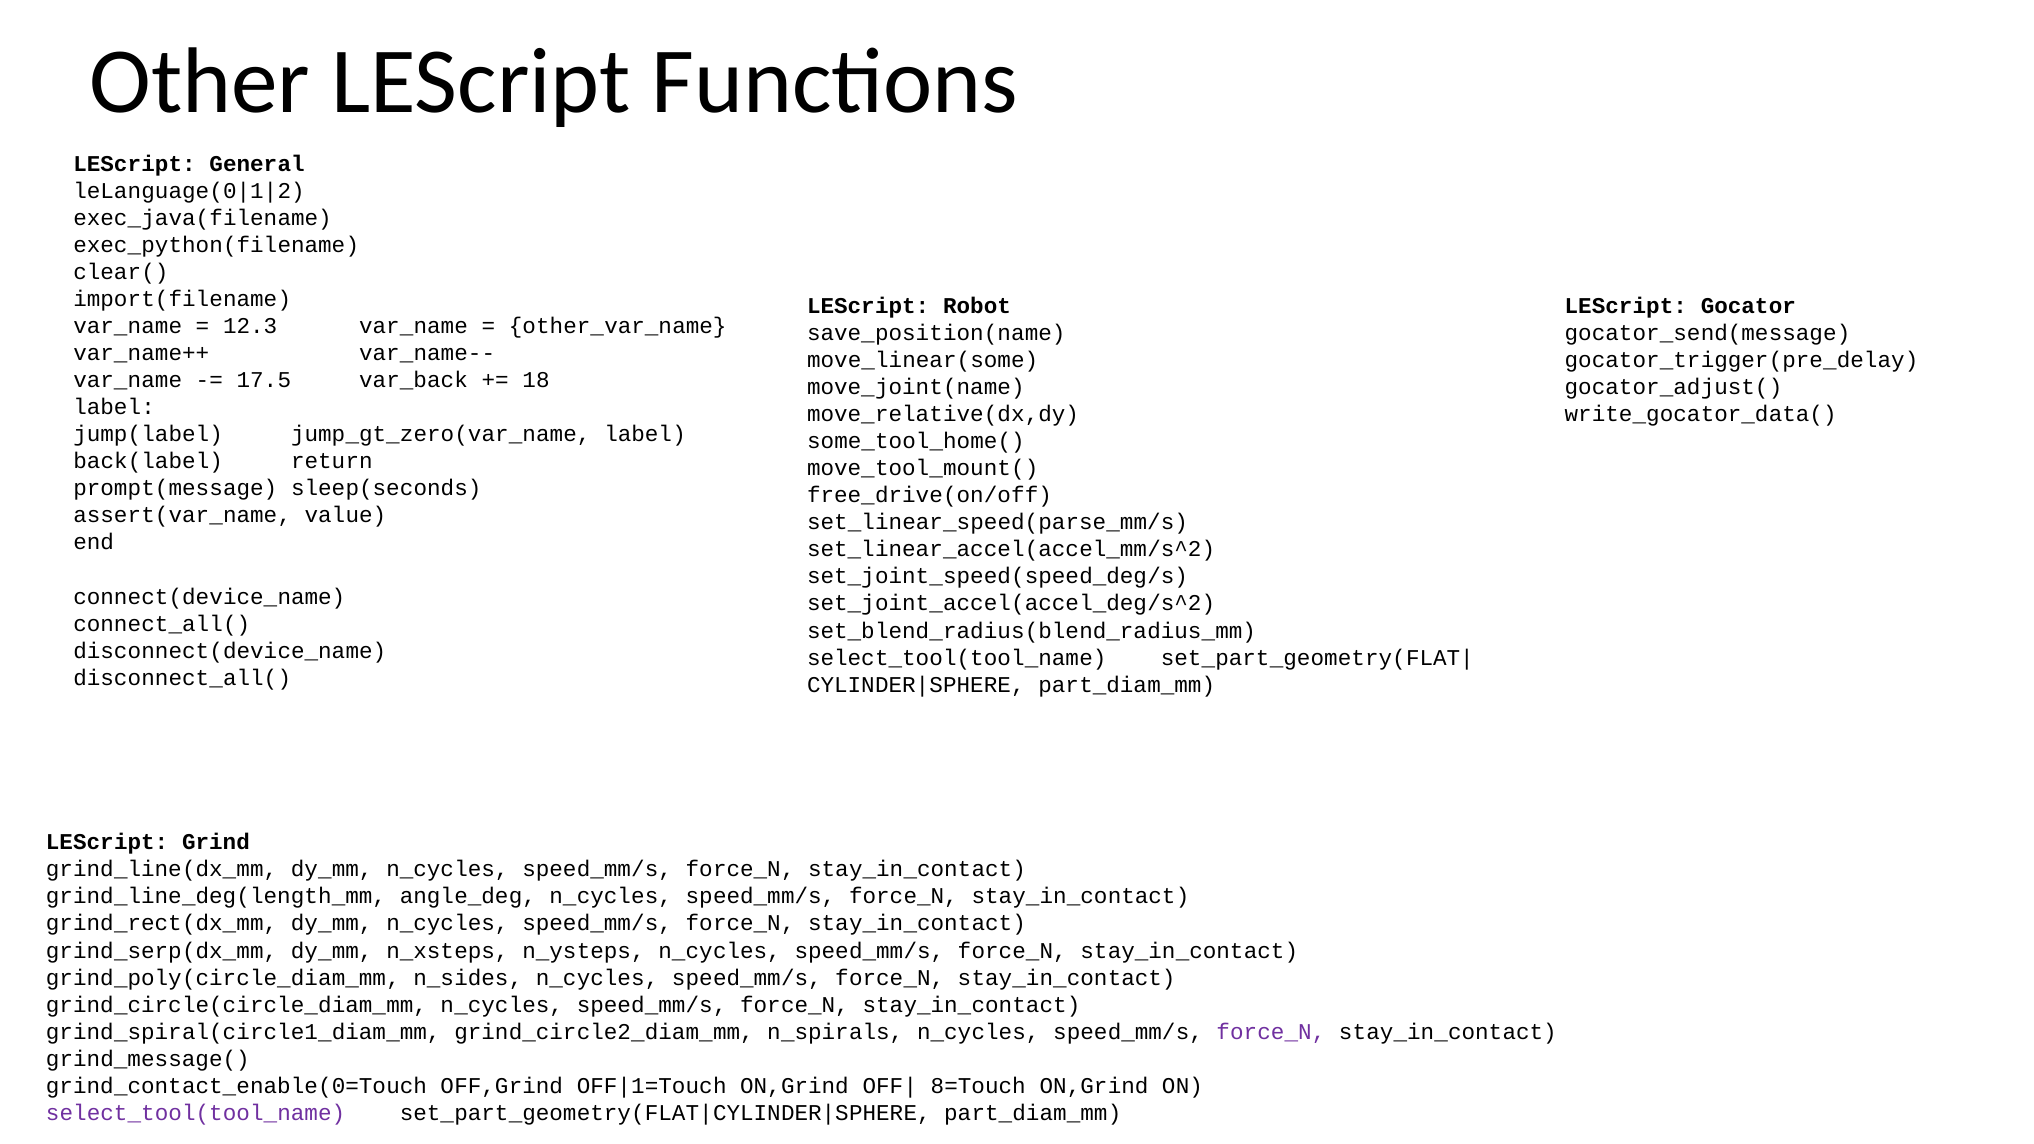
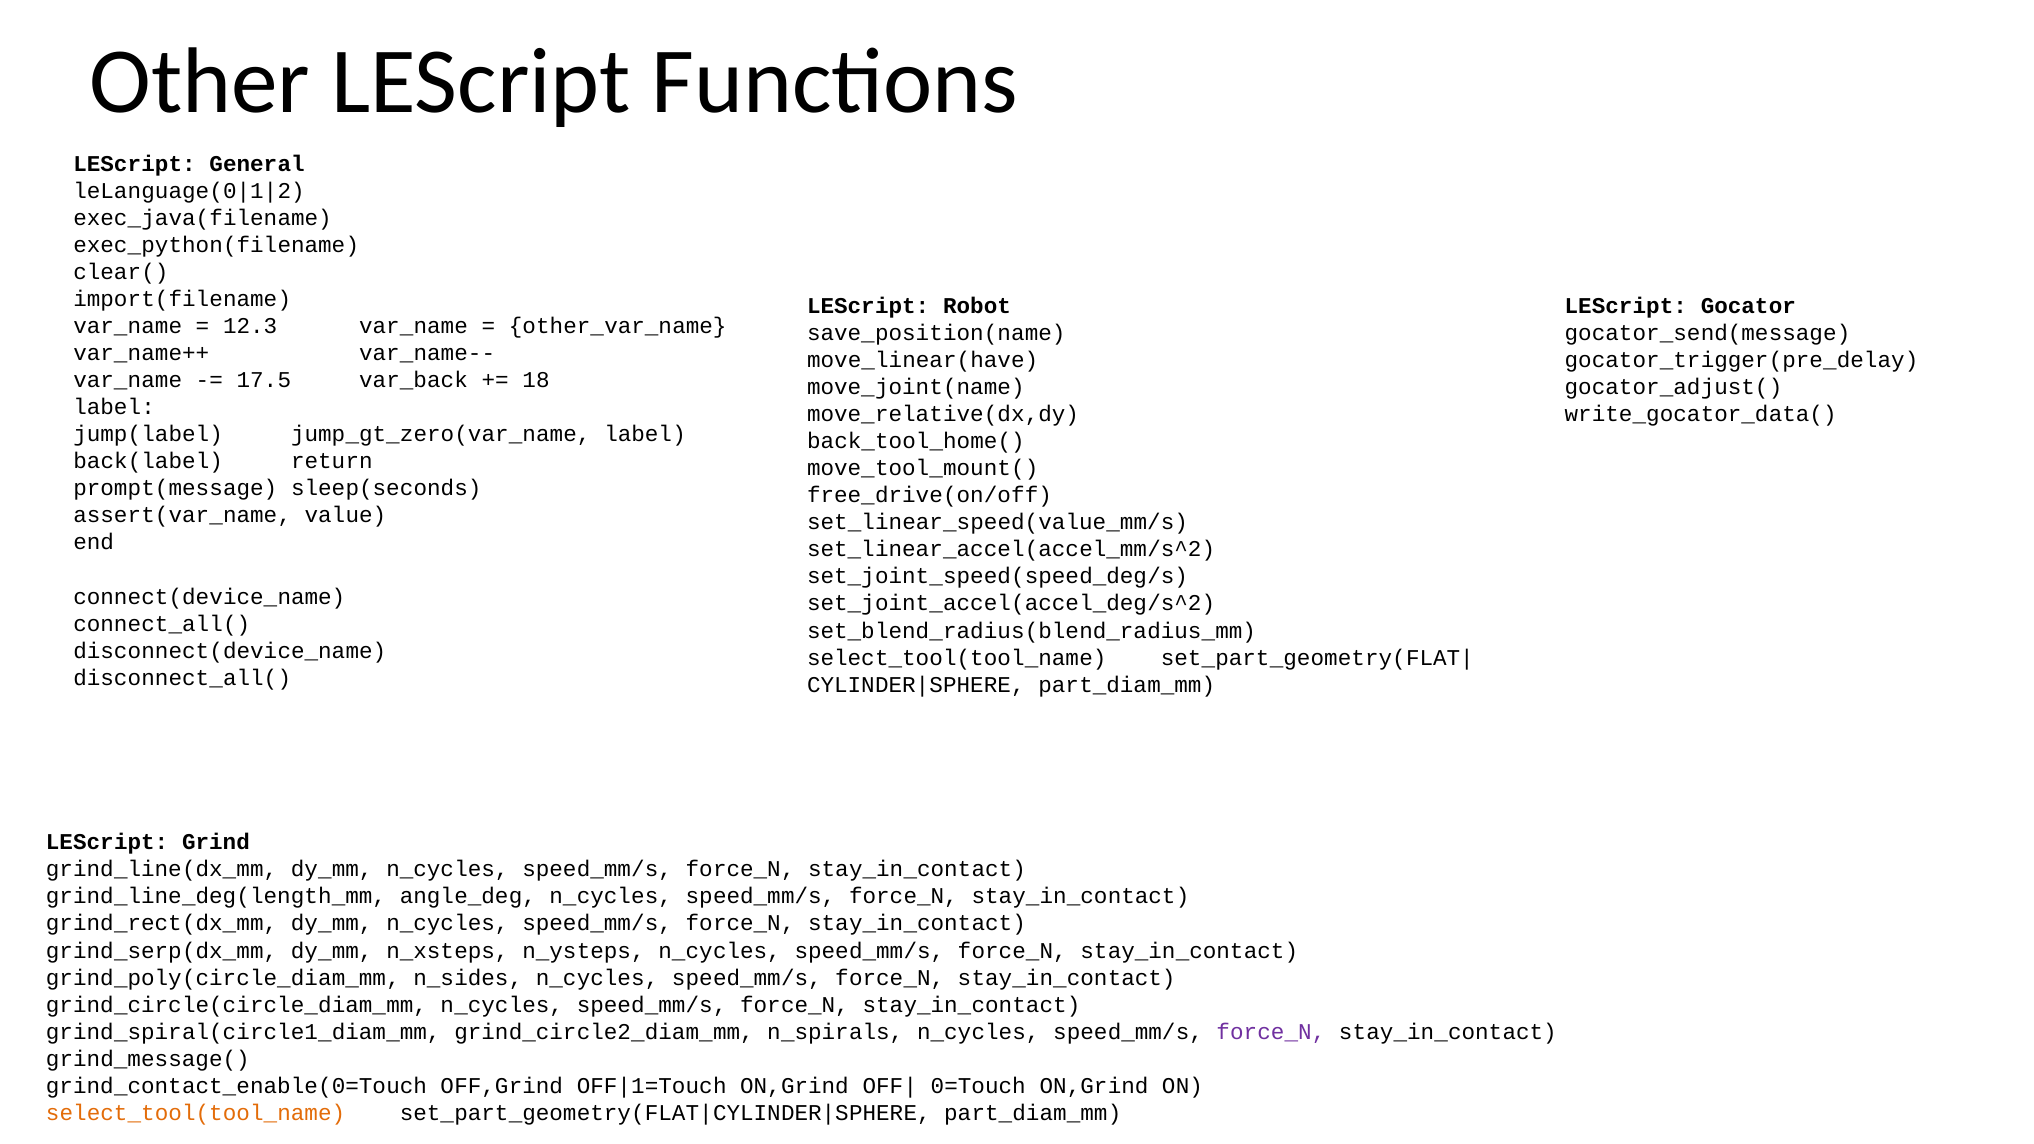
move_linear(some: move_linear(some -> move_linear(have (923, 360)
some_tool_home(: some_tool_home( -> back_tool_home( (916, 441)
set_linear_speed(parse_mm/s: set_linear_speed(parse_mm/s -> set_linear_speed(value_mm/s (997, 522)
8=Touch: 8=Touch -> 0=Touch (978, 1086)
select_tool(tool_name colour: purple -> orange (196, 1113)
